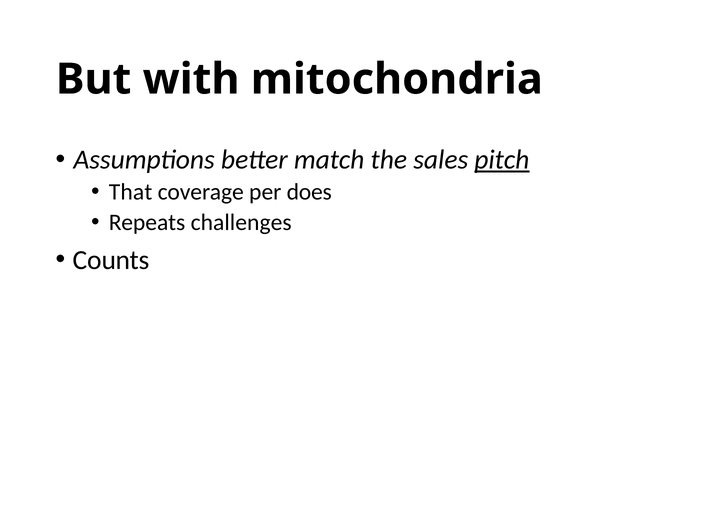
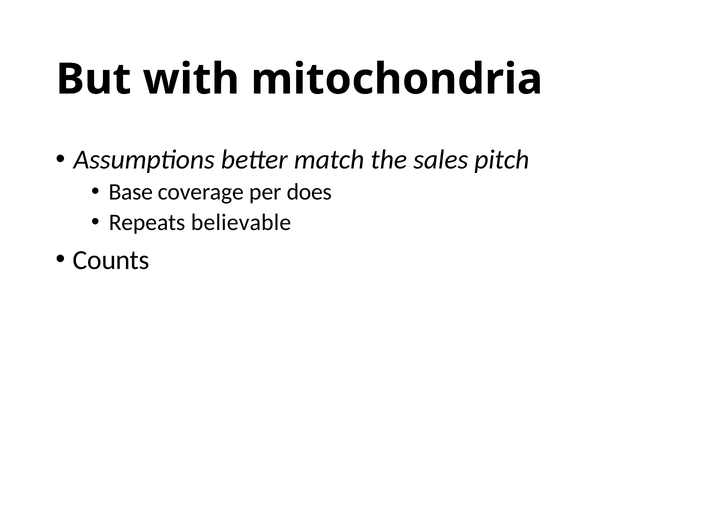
pitch underline: present -> none (502, 160)
That: That -> Base (131, 192)
challenges: challenges -> believable (241, 223)
